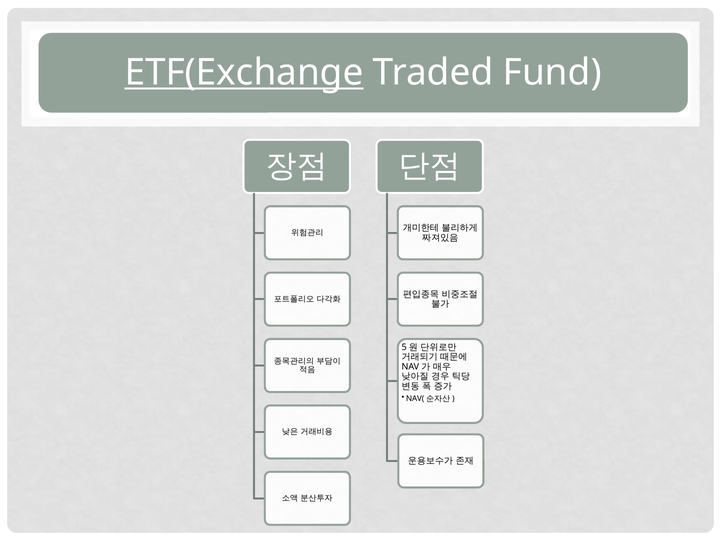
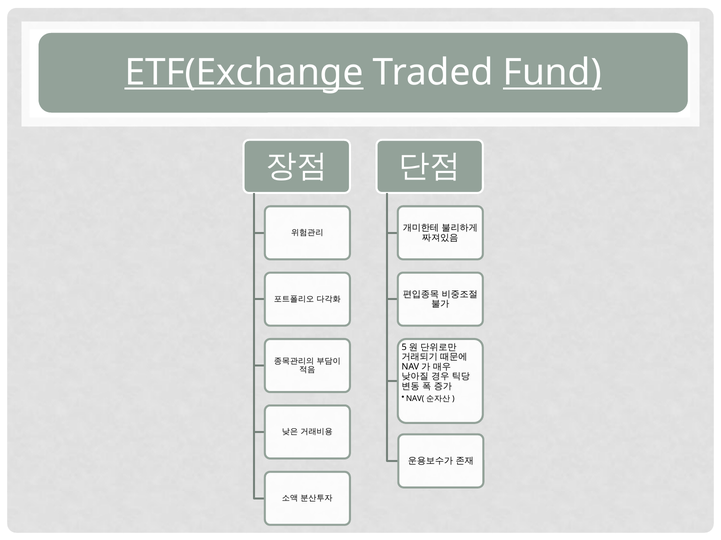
Fund underline: none -> present (552, 73)
